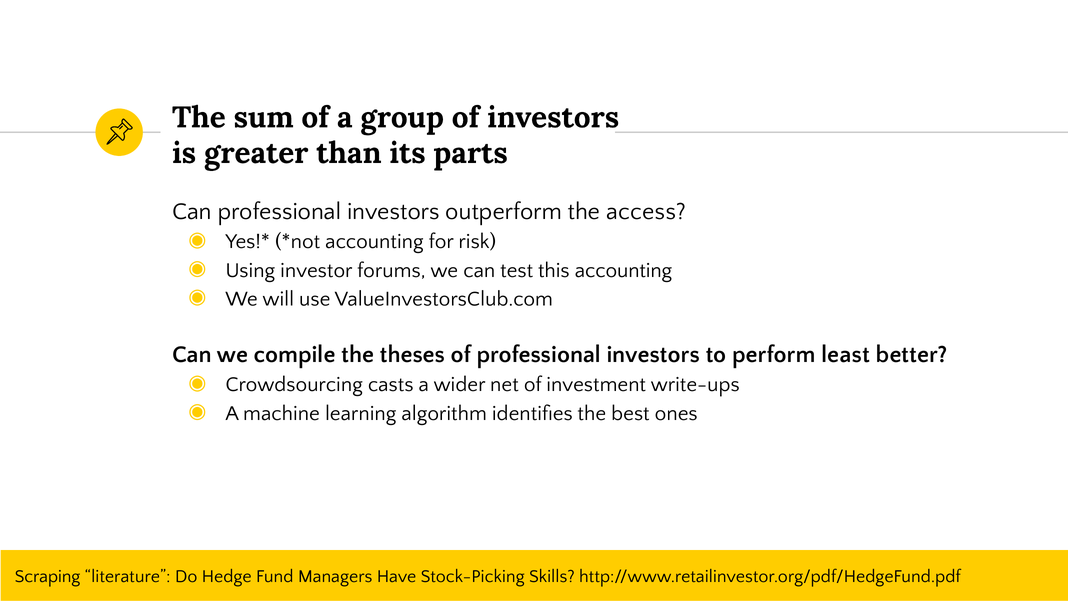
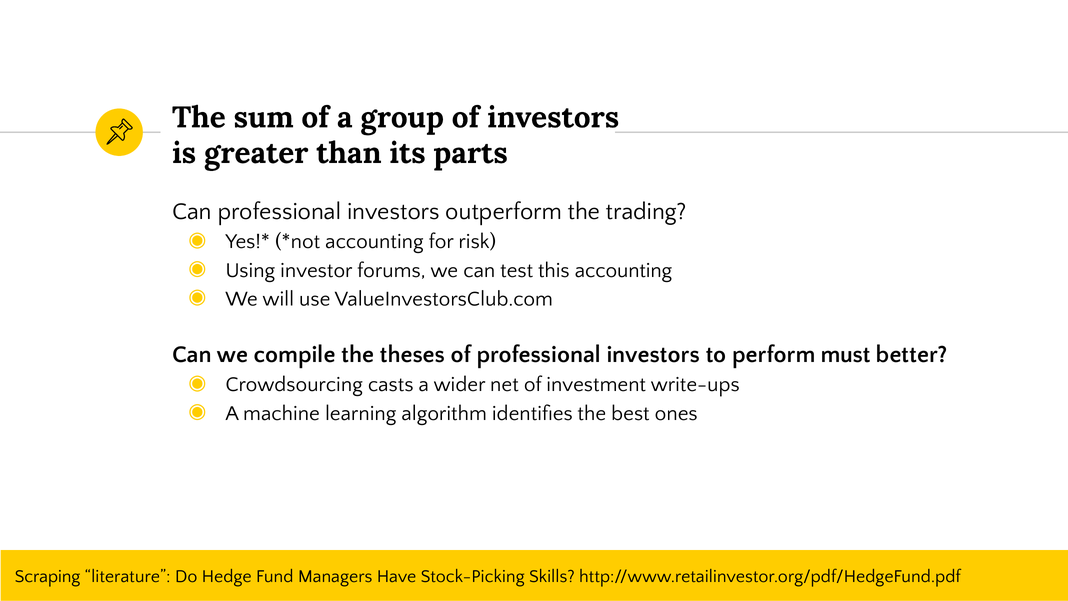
access: access -> trading (646, 211)
least: least -> must (846, 354)
